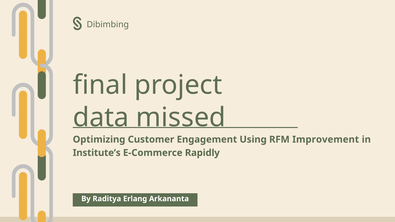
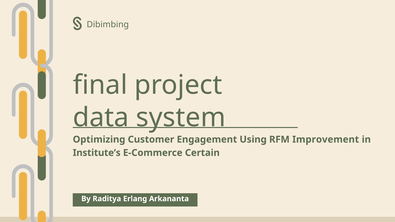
missed: missed -> system (181, 118)
Rapidly: Rapidly -> Certain (202, 153)
